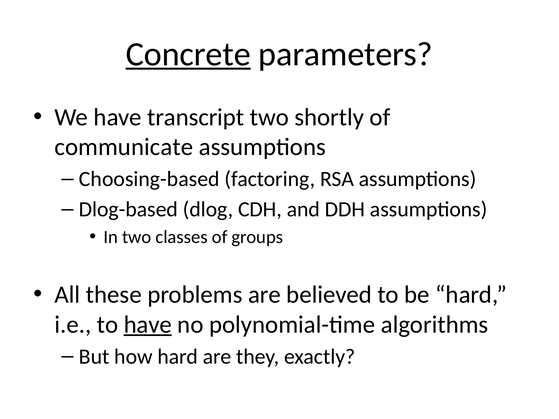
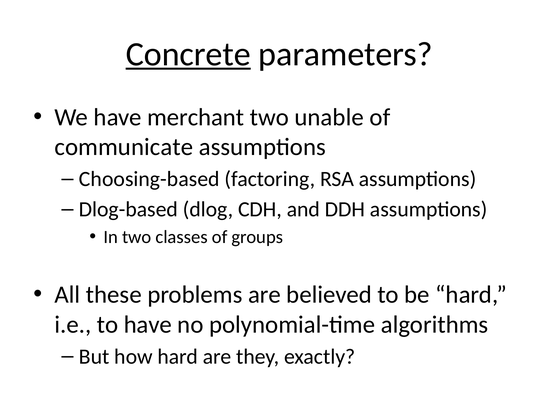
transcript: transcript -> merchant (196, 117)
shortly: shortly -> unable (329, 117)
have underline: present -> none (148, 325)
